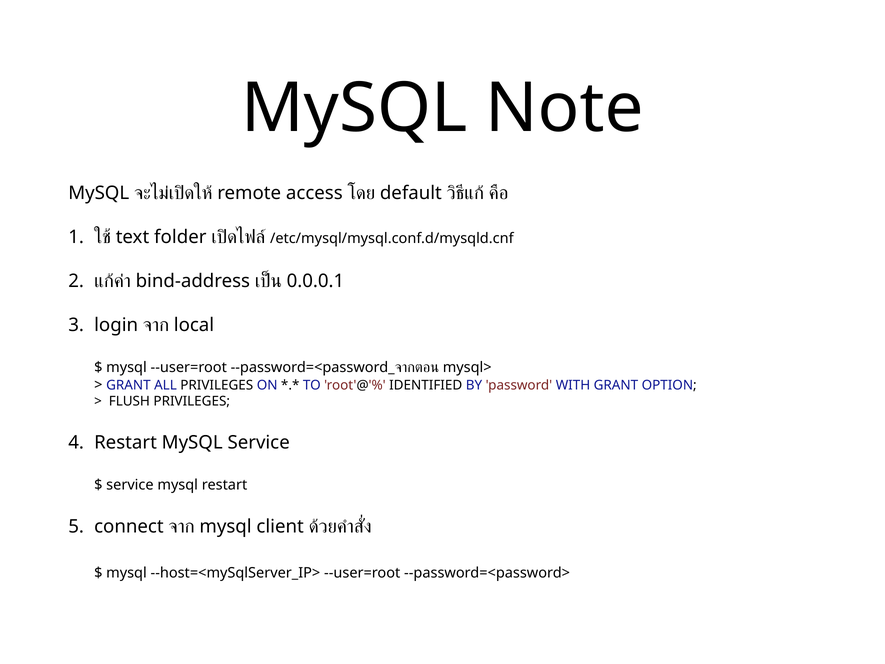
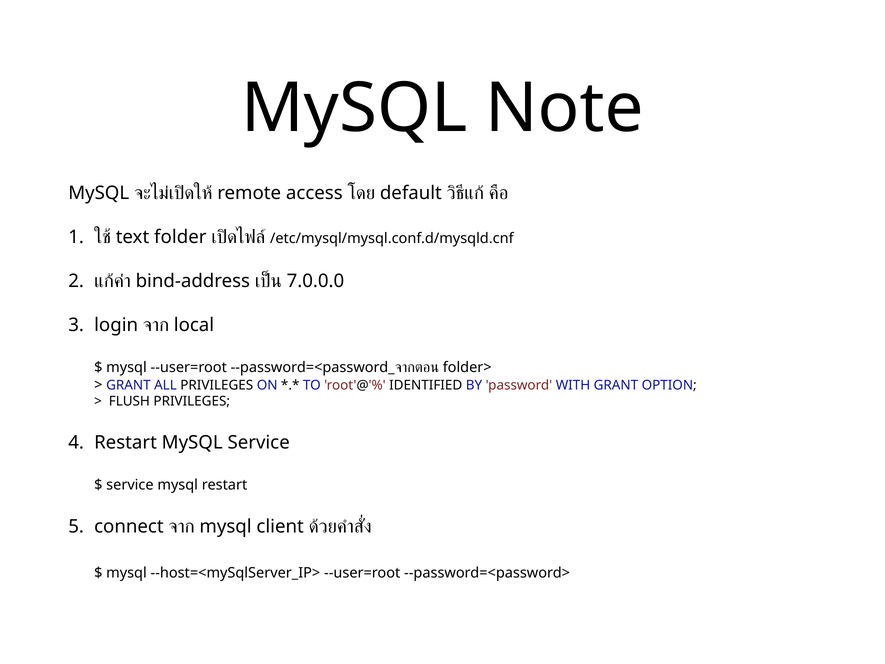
0.0.0.1: 0.0.0.1 -> 7.0.0.0 (315, 281)
mysql>: mysql> -> folder> (467, 367)
